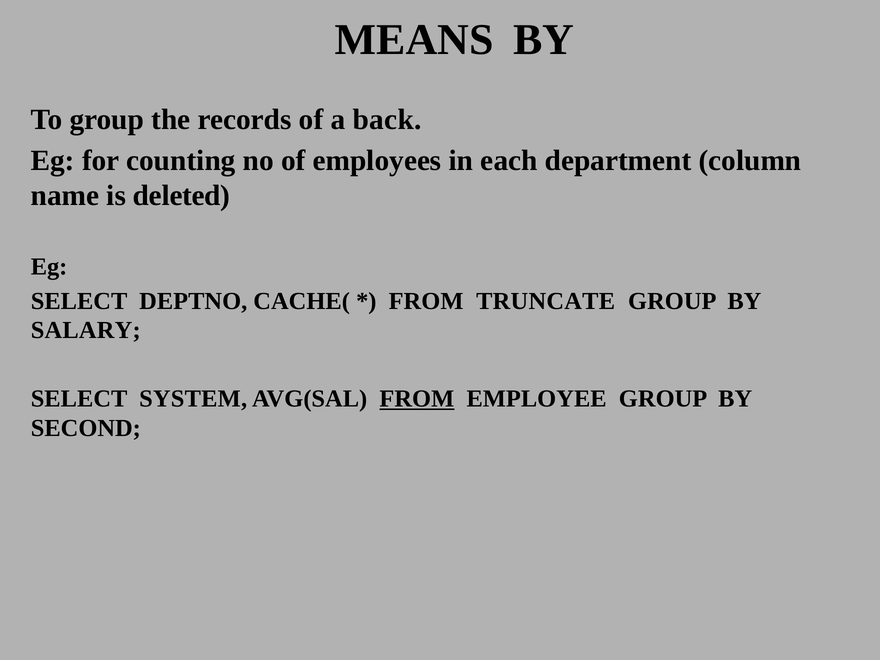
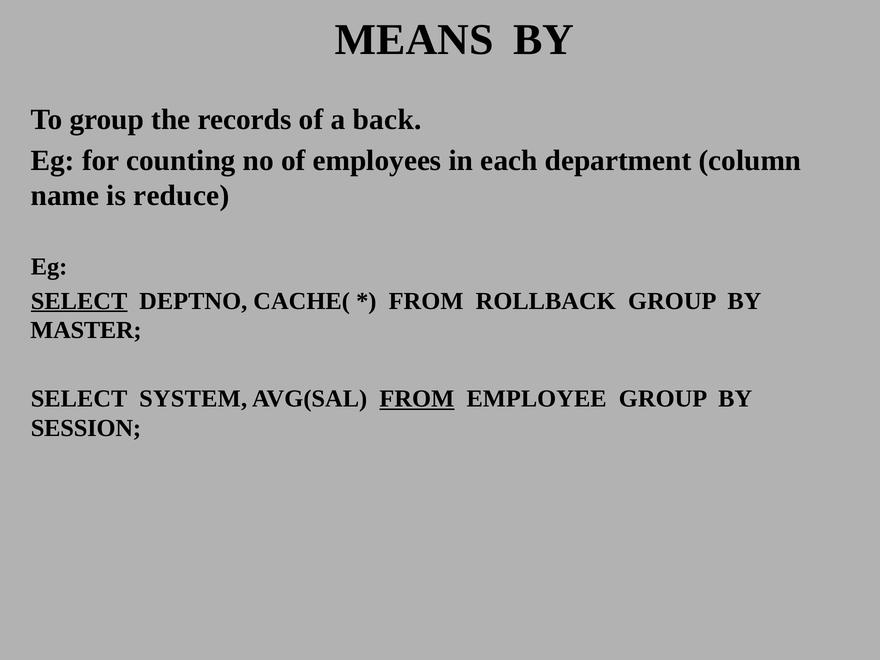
deleted: deleted -> reduce (181, 196)
SELECT underline: none -> present (79, 301)
TRUNCATE: TRUNCATE -> ROLLBACK (546, 301)
SALARY: SALARY -> MASTER (86, 330)
SECOND: SECOND -> SESSION (86, 428)
